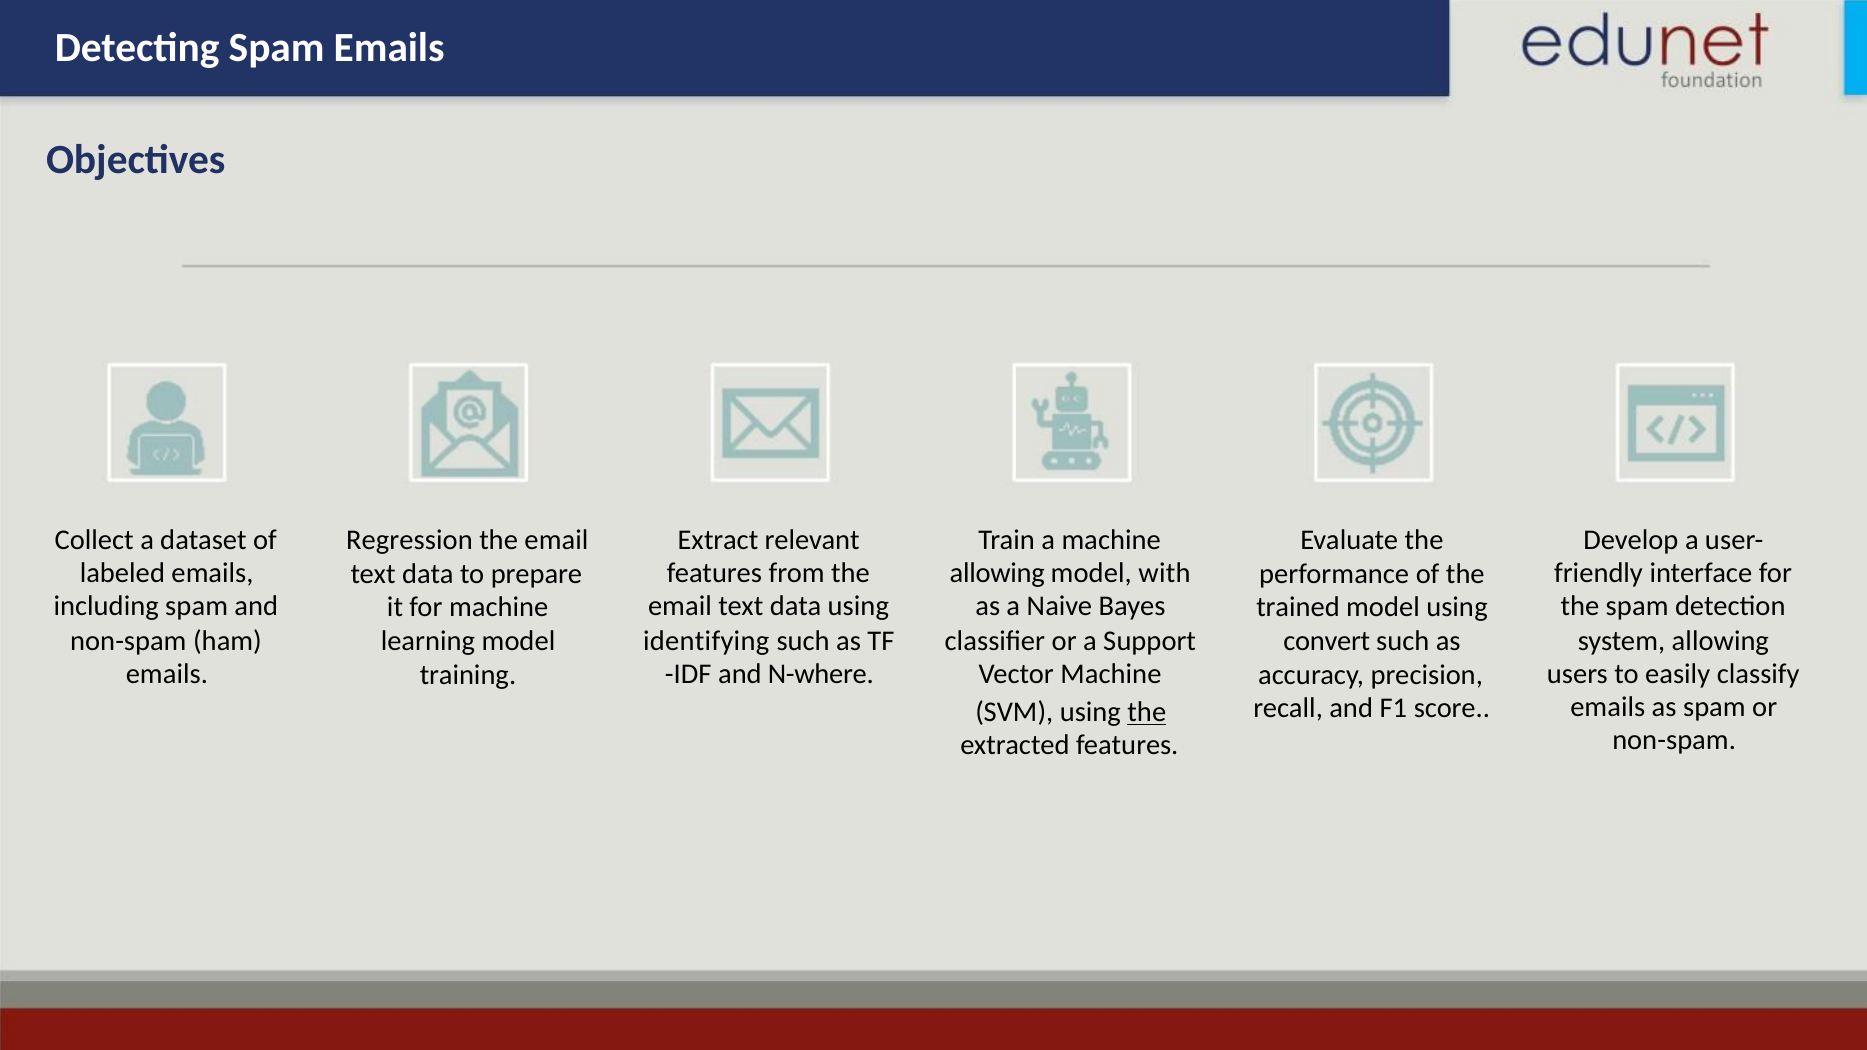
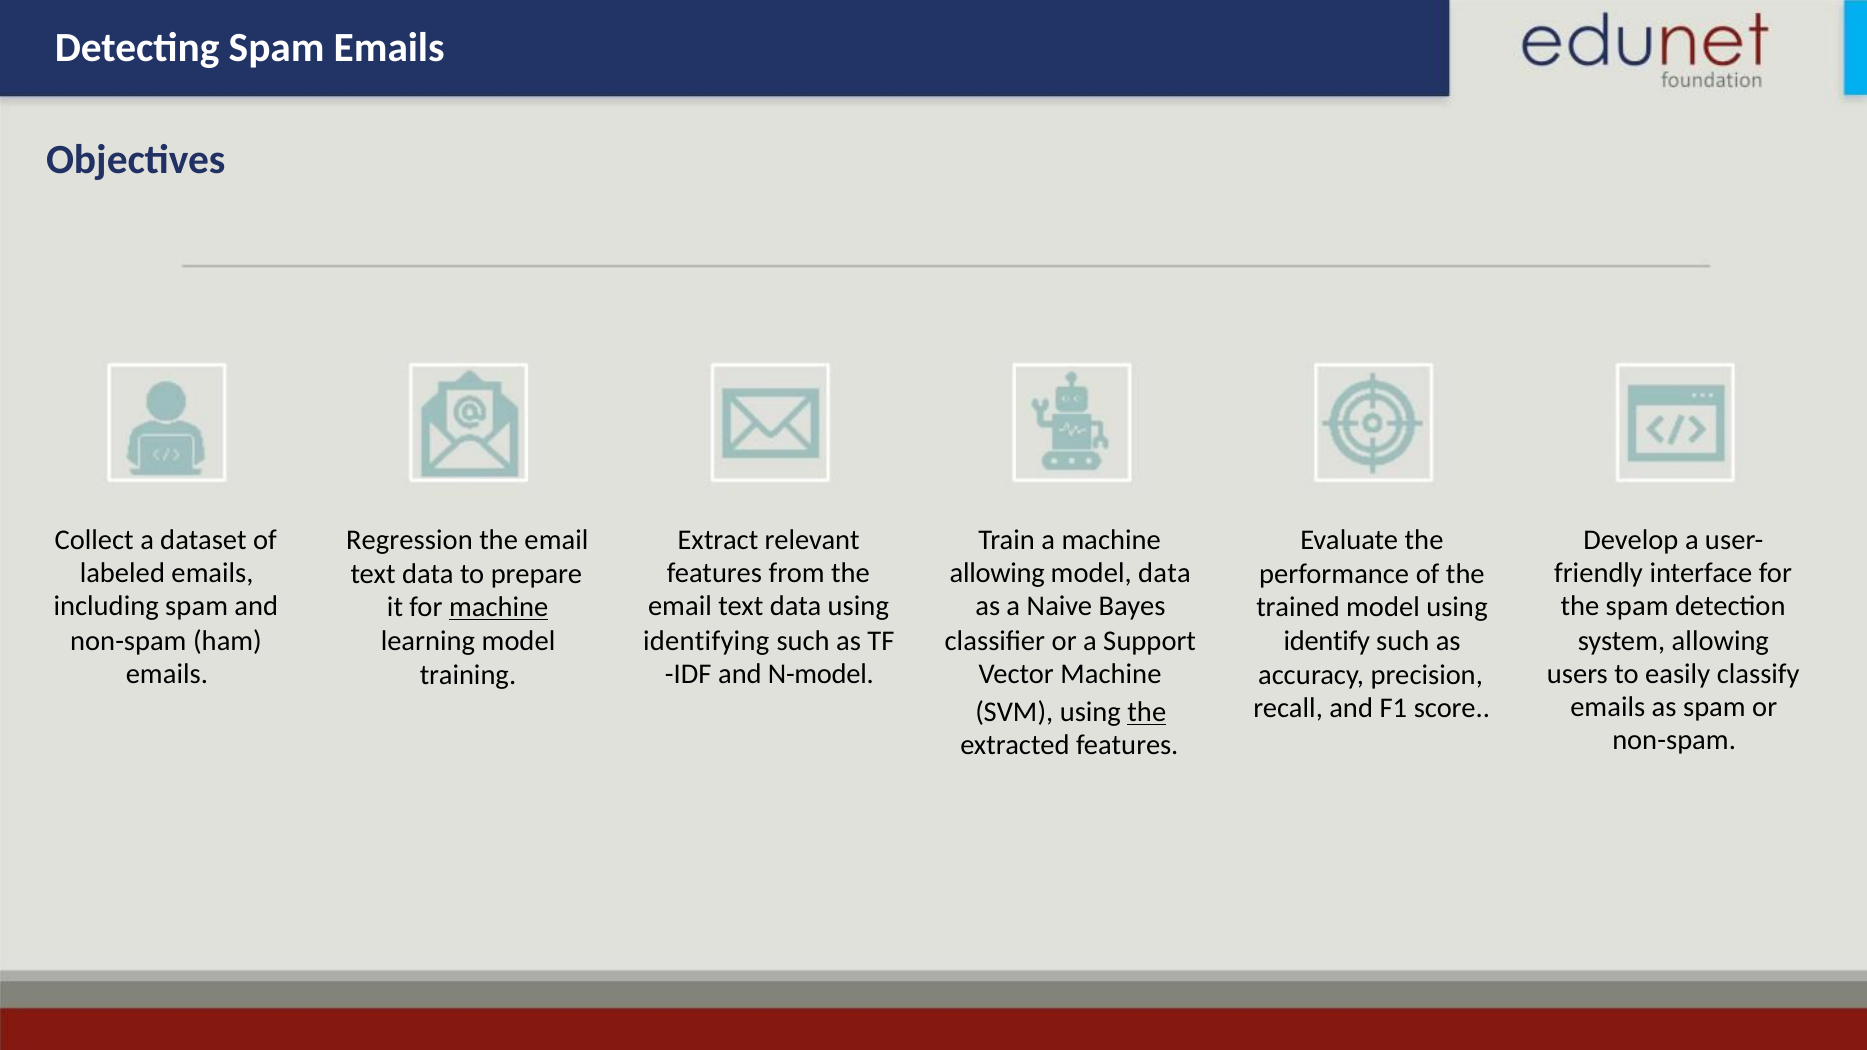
model with: with -> data (1165, 573)
machine underline: none -> present (499, 608)
convert: convert -> identify (1327, 641)
N-where: N-where -> N-model (821, 674)
